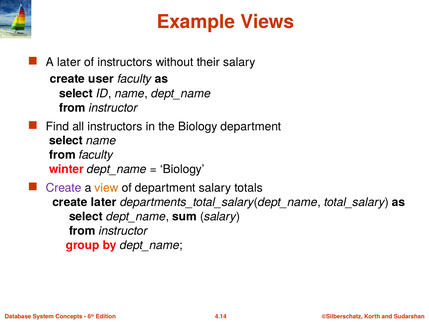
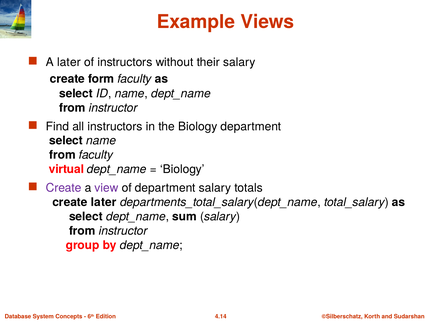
user: user -> form (101, 79)
winter: winter -> virtual (66, 169)
view colour: orange -> purple (107, 188)
